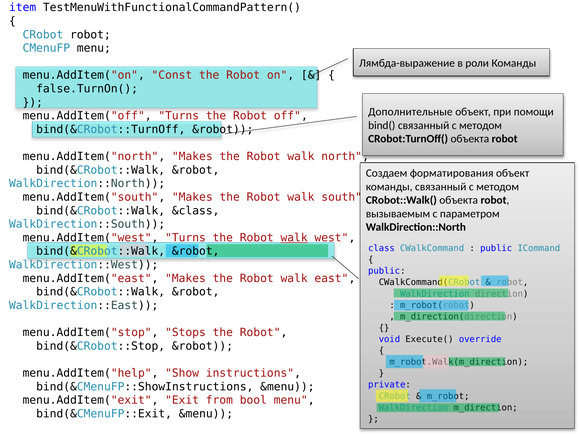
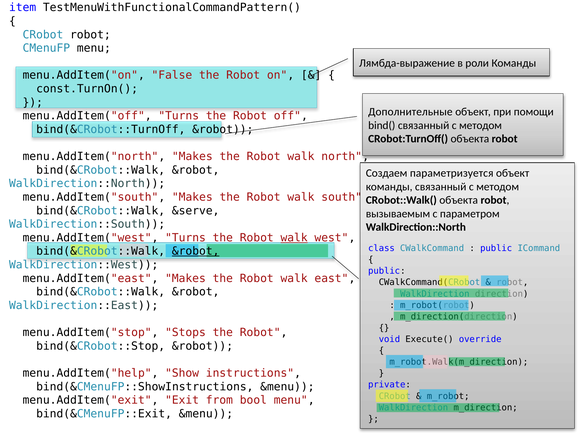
Const: Const -> False (172, 75)
false.TurnOn(: false.TurnOn( -> const.TurnOn( (87, 89)
форматирования: форматирования -> параметризуется (452, 173)
&class: &class -> &serve (196, 210)
&robot underline: none -> present (196, 251)
